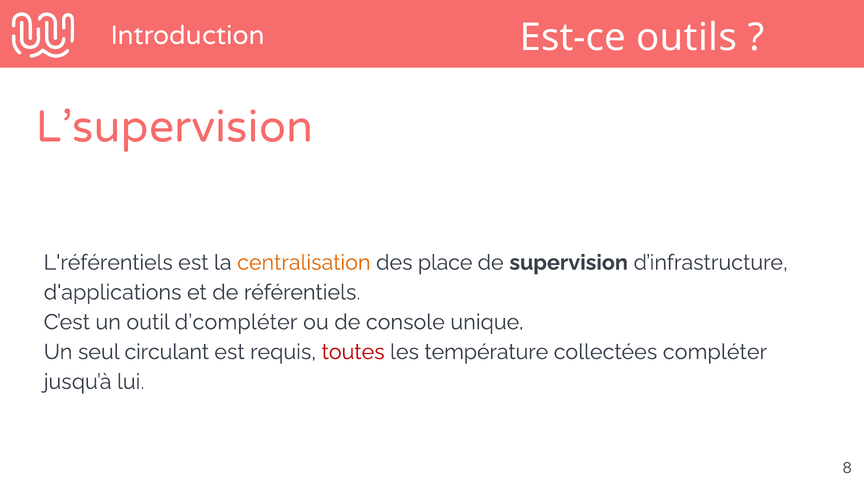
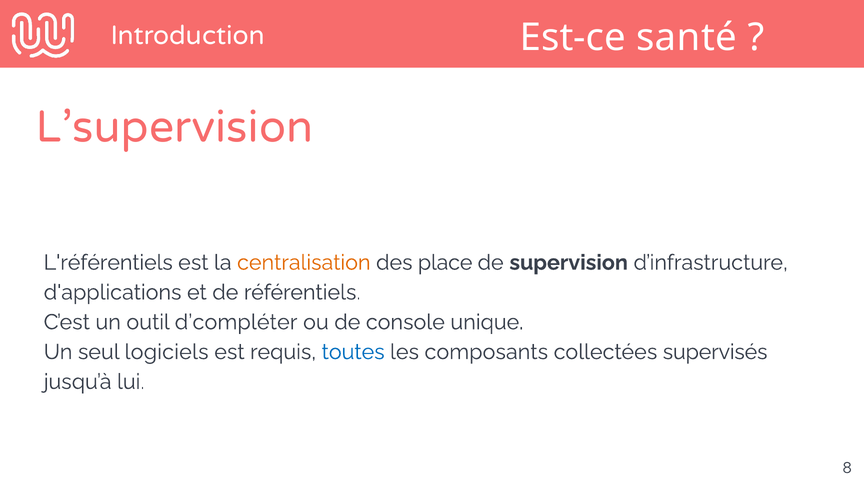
outils: outils -> santé (687, 38)
circulant: circulant -> logiciels (167, 352)
toutes colour: red -> blue (353, 352)
température: température -> composants (486, 352)
compléter: compléter -> supervisés (715, 352)
